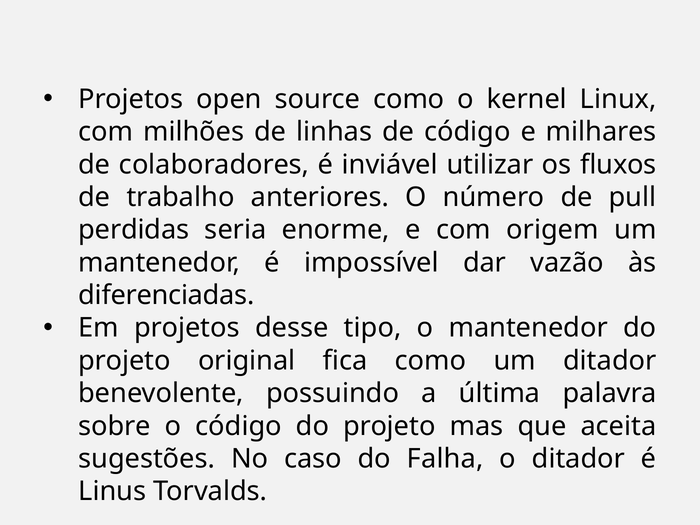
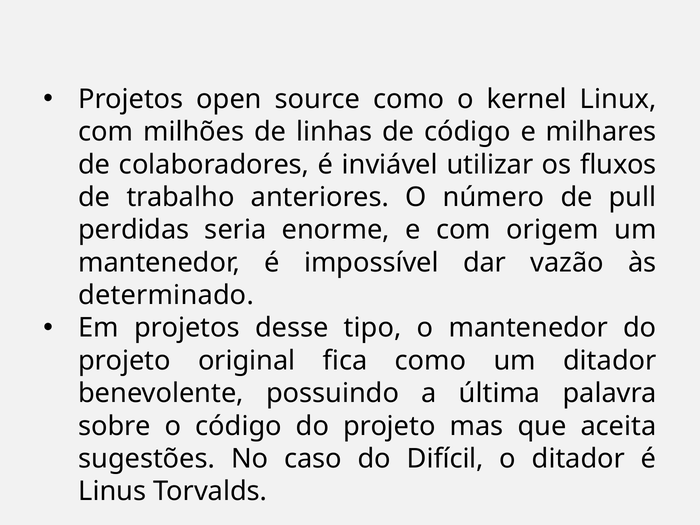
diferenciadas: diferenciadas -> determinado (166, 295)
Falha: Falha -> Difícil (445, 459)
